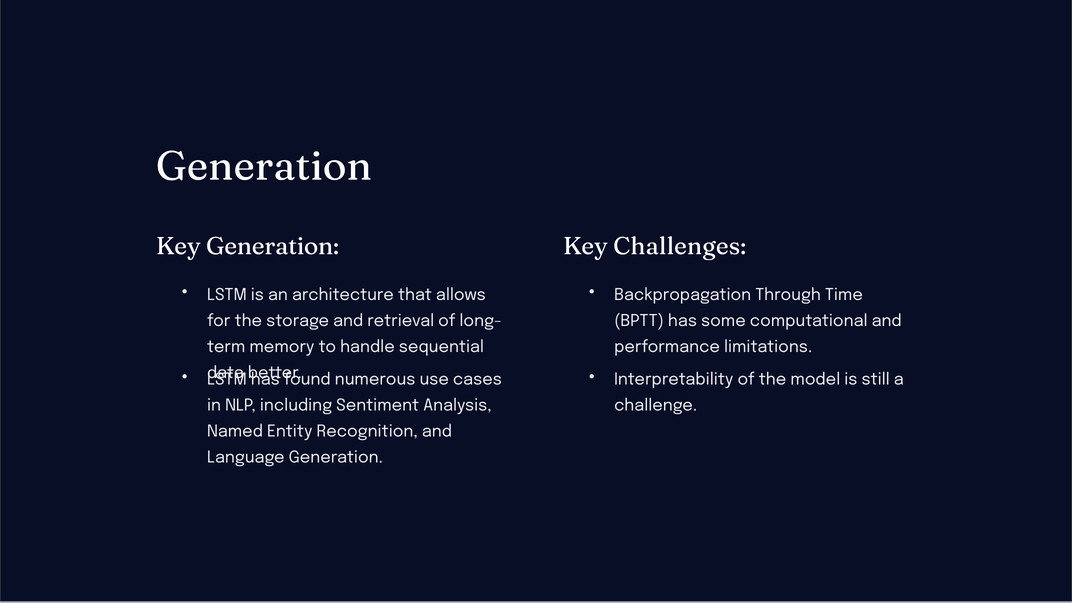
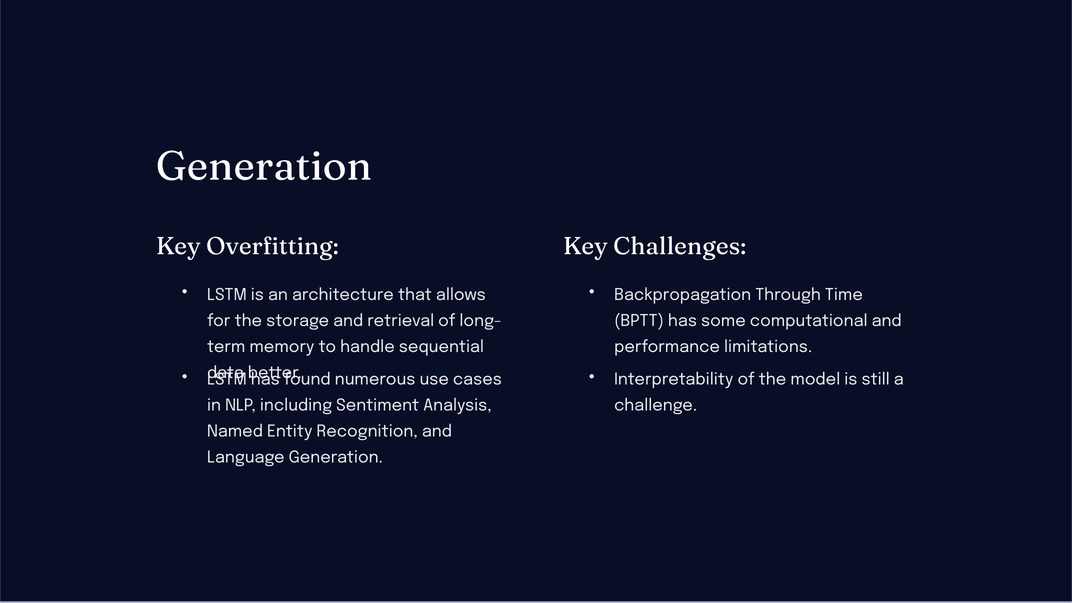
Key Generation: Generation -> Overfitting (272, 246)
